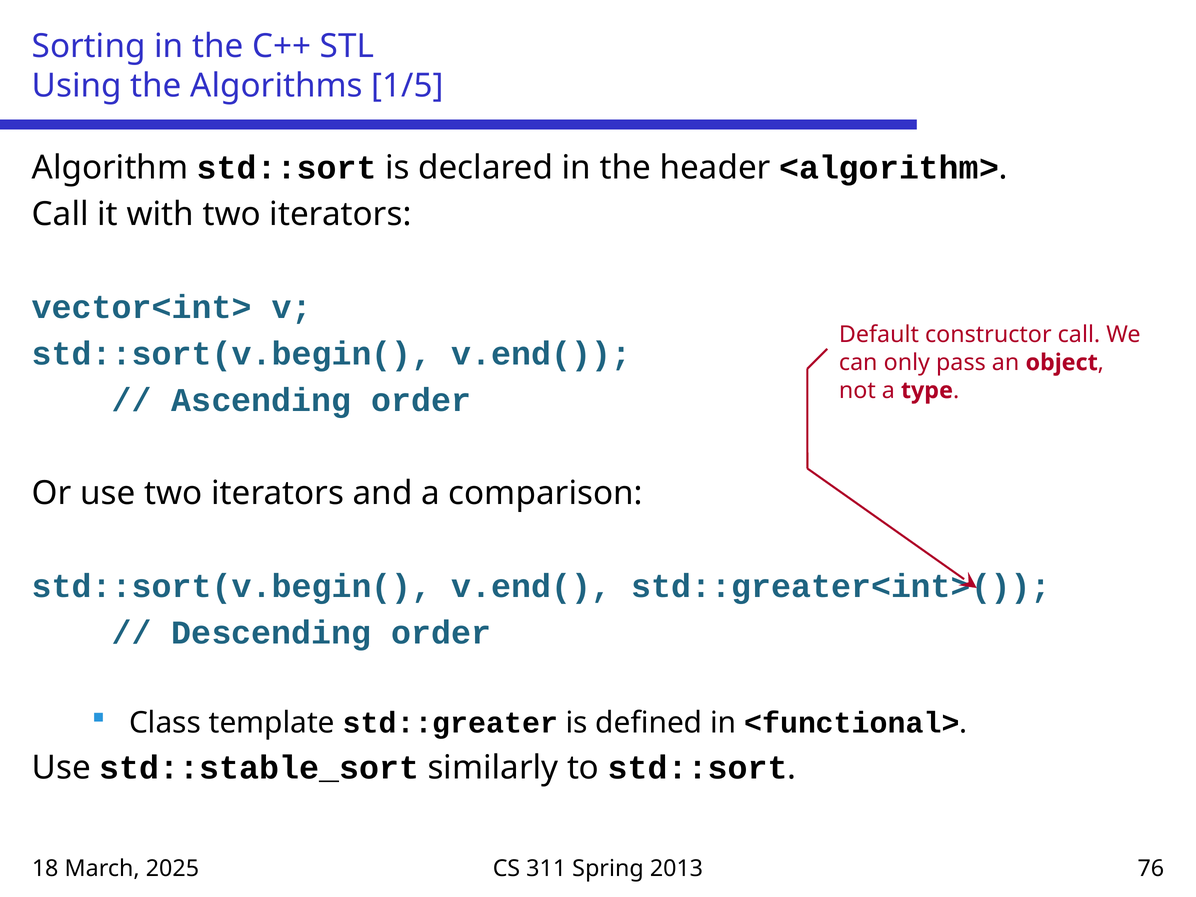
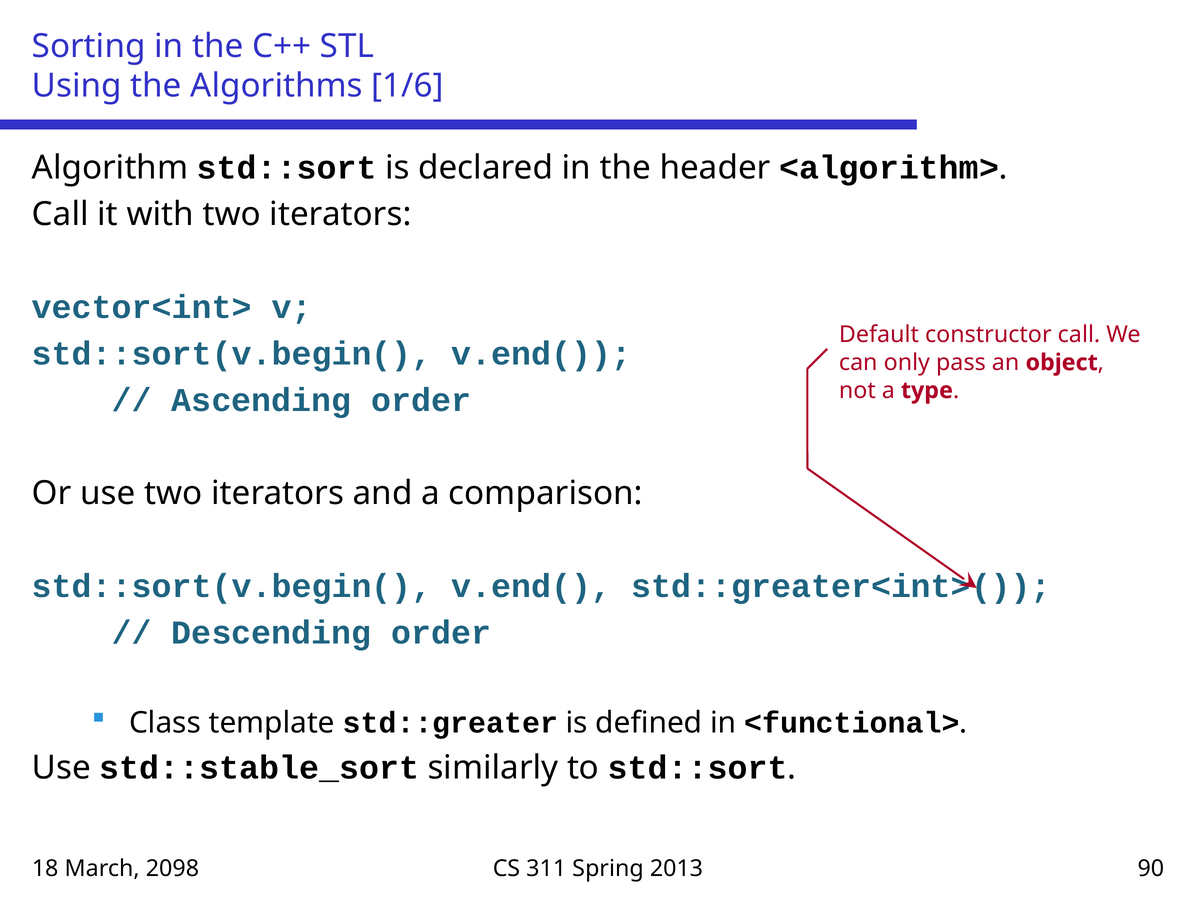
1/5: 1/5 -> 1/6 (408, 86)
2025: 2025 -> 2098 (172, 869)
76: 76 -> 90 (1151, 869)
